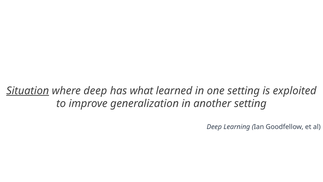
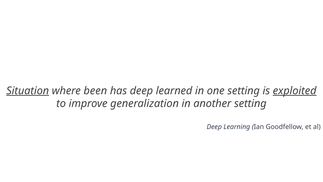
where deep: deep -> been (95, 91)
has what: what -> deep (141, 91)
exploited underline: none -> present (295, 91)
